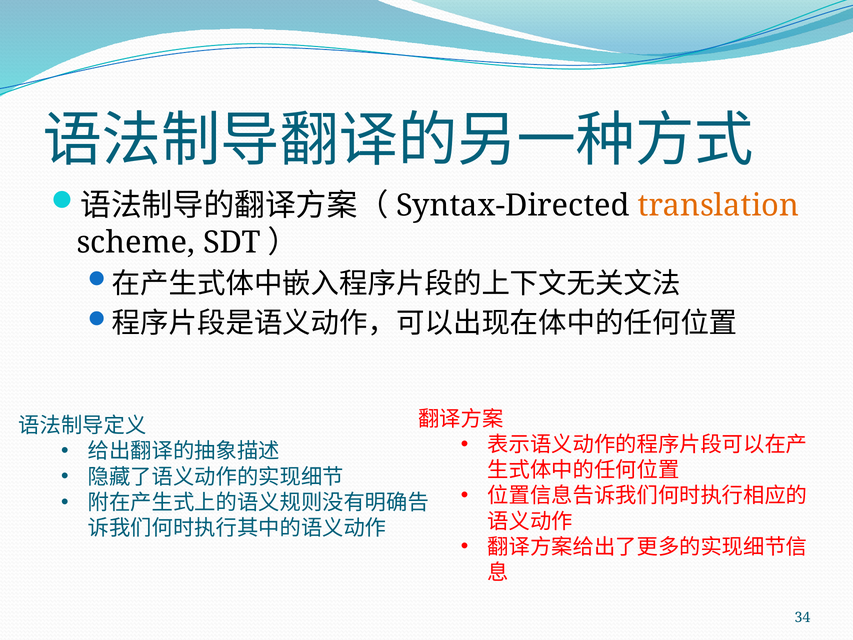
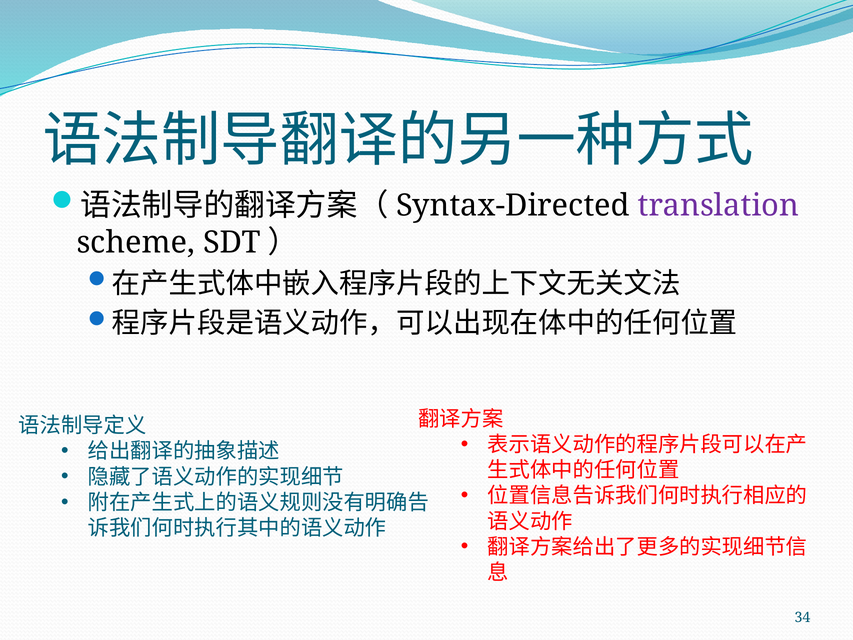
translation colour: orange -> purple (718, 205)
